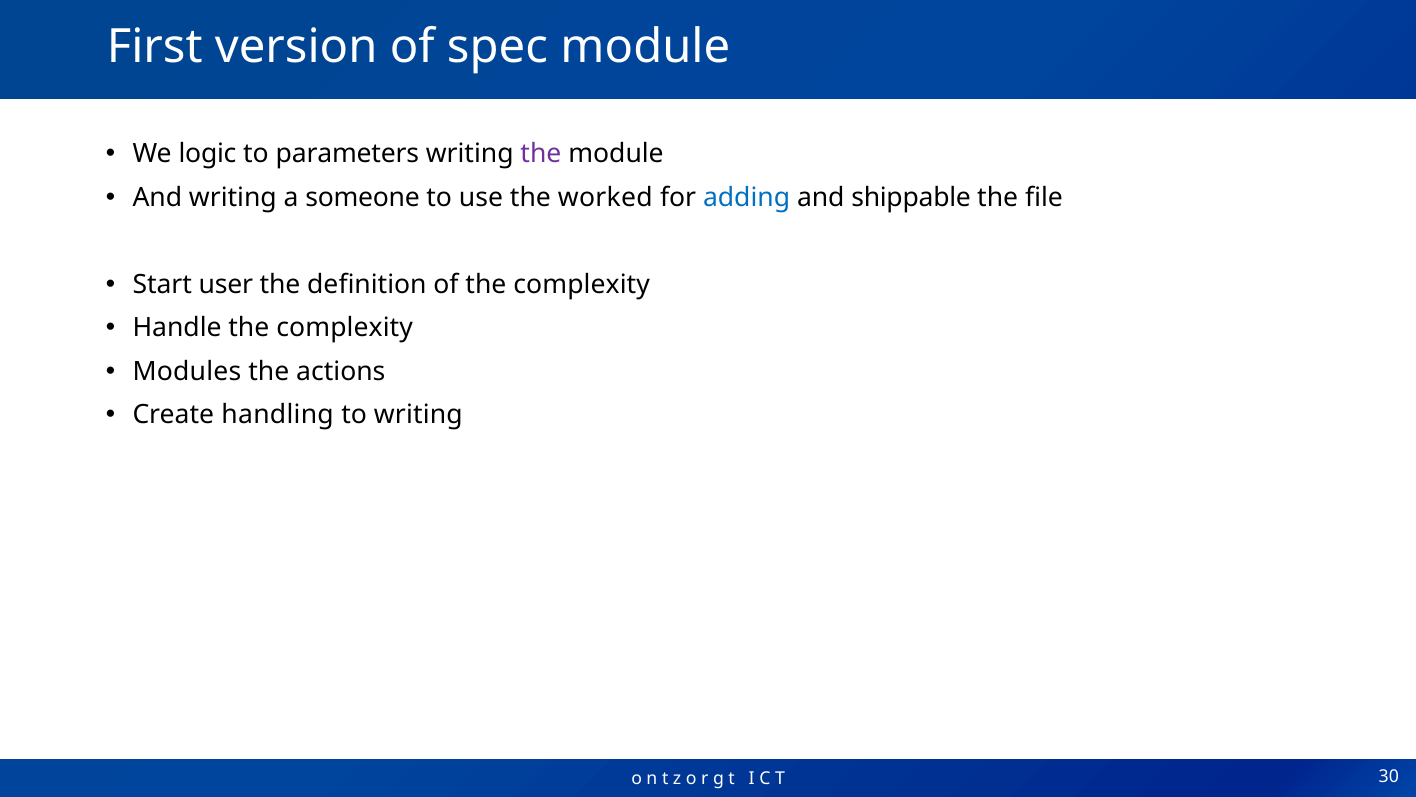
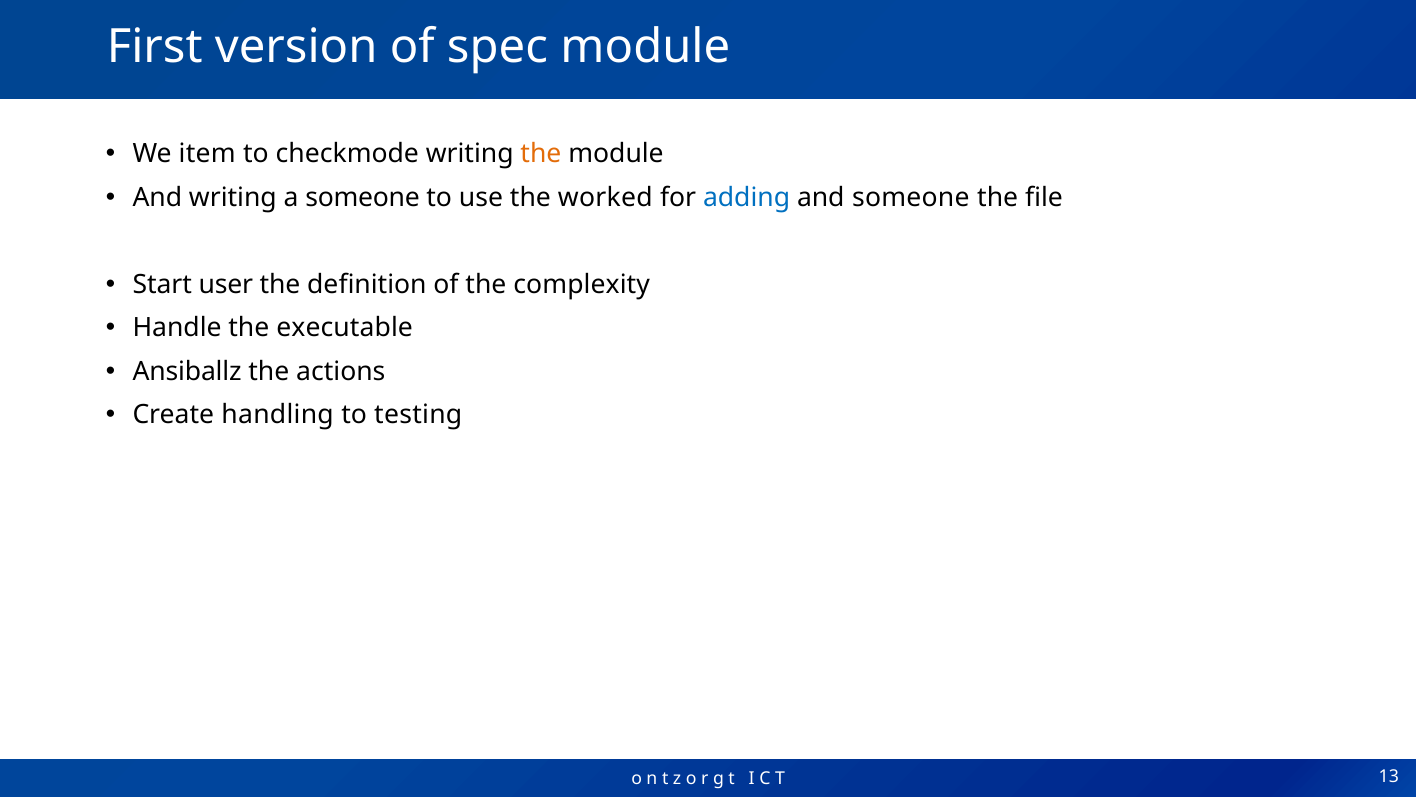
logic: logic -> item (207, 154)
parameters: parameters -> checkmode (347, 154)
the colour: purple -> orange (541, 154)
and shippable: shippable -> someone (911, 197)
Handle the complexity: complexity -> executable (345, 328)
Modules: Modules -> Ansiballz (187, 371)
to writing: writing -> testing (418, 415)
30: 30 -> 13 (1389, 776)
